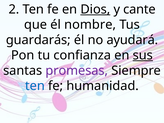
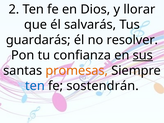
Dios underline: present -> none (95, 9)
cante: cante -> llorar (139, 9)
nombre: nombre -> salvarás (90, 25)
ayudará: ayudará -> resolver (132, 40)
promesas colour: purple -> orange (77, 71)
humanidad: humanidad -> sostendrán (103, 86)
